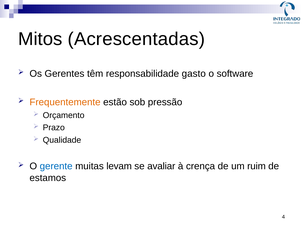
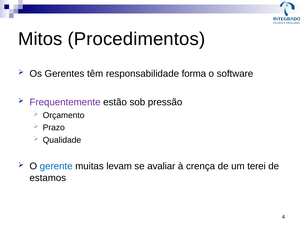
Acrescentadas: Acrescentadas -> Procedimentos (136, 39)
gasto: gasto -> forma (194, 74)
Frequentemente colour: orange -> purple (65, 102)
ruim: ruim -> terei (257, 166)
